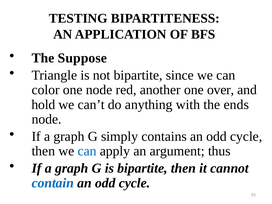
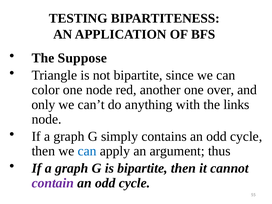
hold: hold -> only (43, 105)
ends: ends -> links (236, 105)
contain colour: blue -> purple (53, 183)
